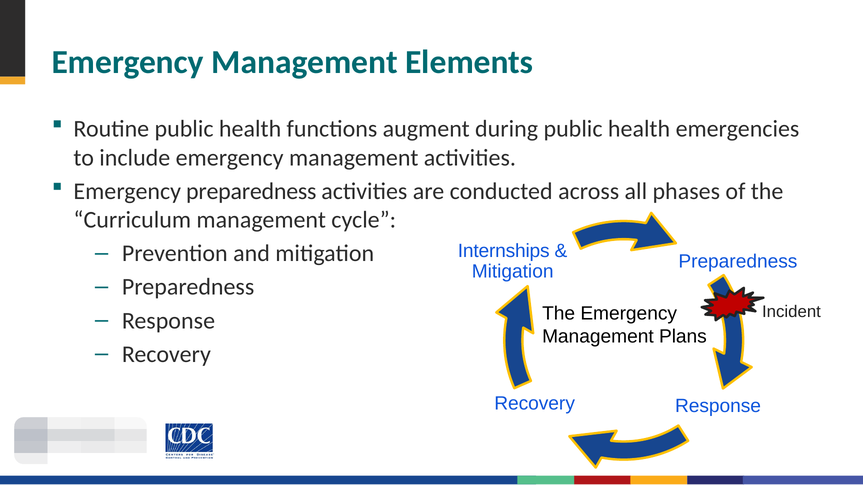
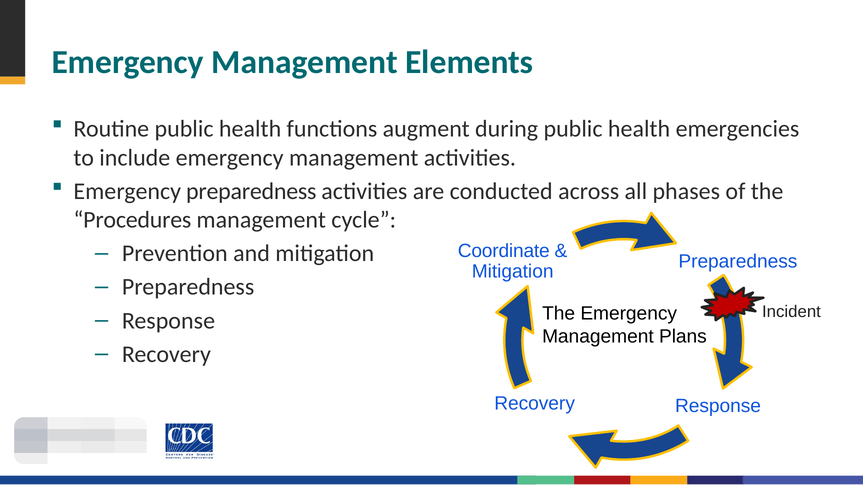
Curriculum: Curriculum -> Procedures (132, 220)
Internships: Internships -> Coordinate (504, 251)
